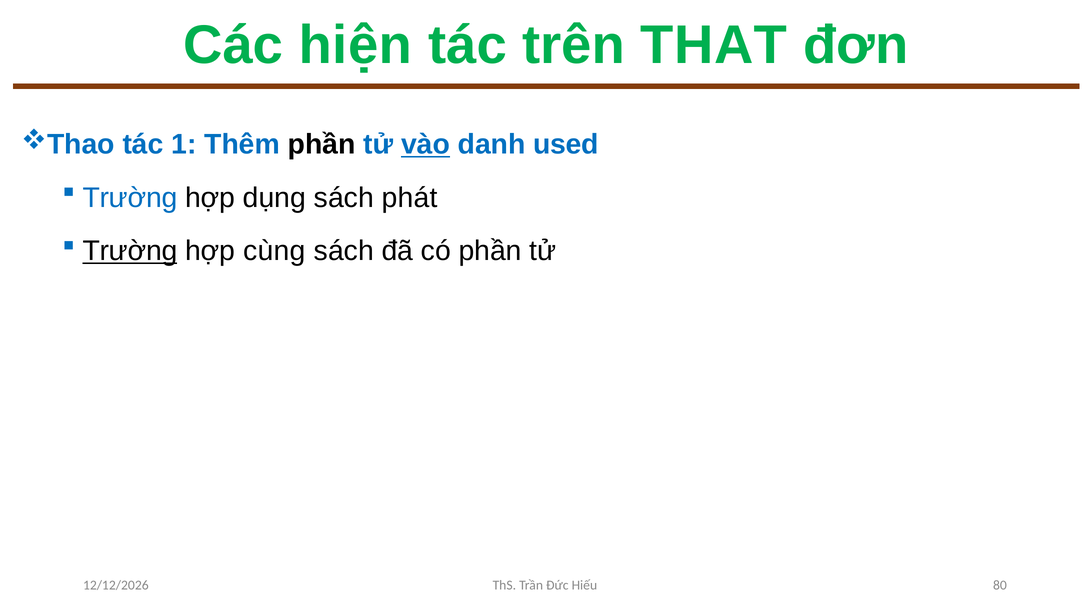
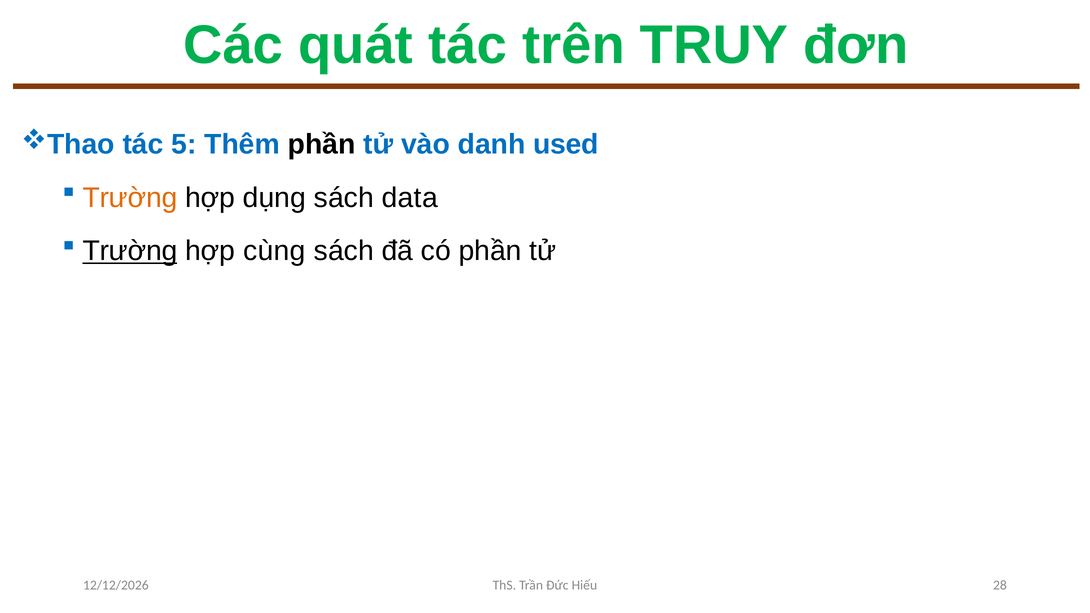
hiện: hiện -> quát (356, 45)
THAT: THAT -> TRUY (714, 45)
1: 1 -> 5 (184, 145)
vào underline: present -> none (426, 145)
Trường colour: blue -> orange (130, 198)
phát: phát -> data (410, 198)
80: 80 -> 28 (1000, 585)
